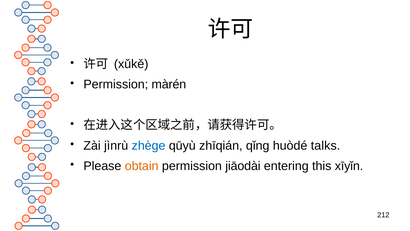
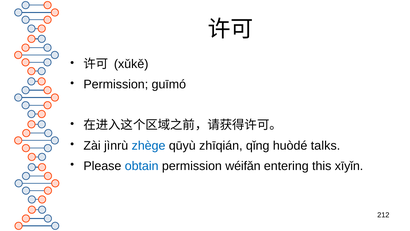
màrén: màrén -> guīmó (169, 84)
obtain colour: orange -> blue (142, 166)
jiāodài: jiāodài -> wéifǎn (243, 166)
